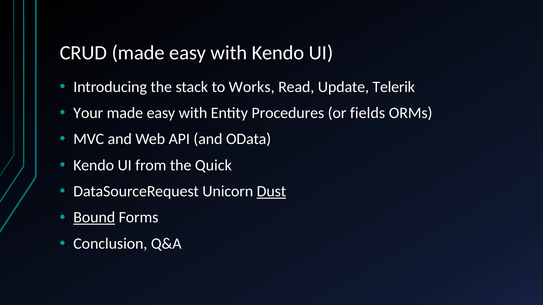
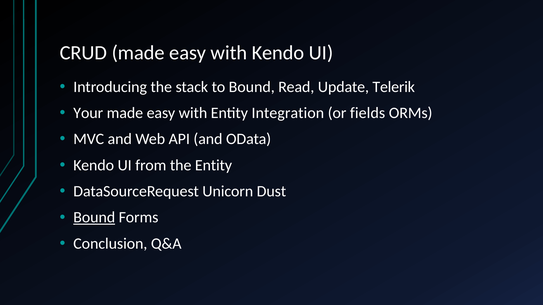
to Works: Works -> Bound (252, 87)
Procedures: Procedures -> Integration (288, 113)
the Quick: Quick -> Entity (213, 165)
Dust underline: present -> none (271, 192)
